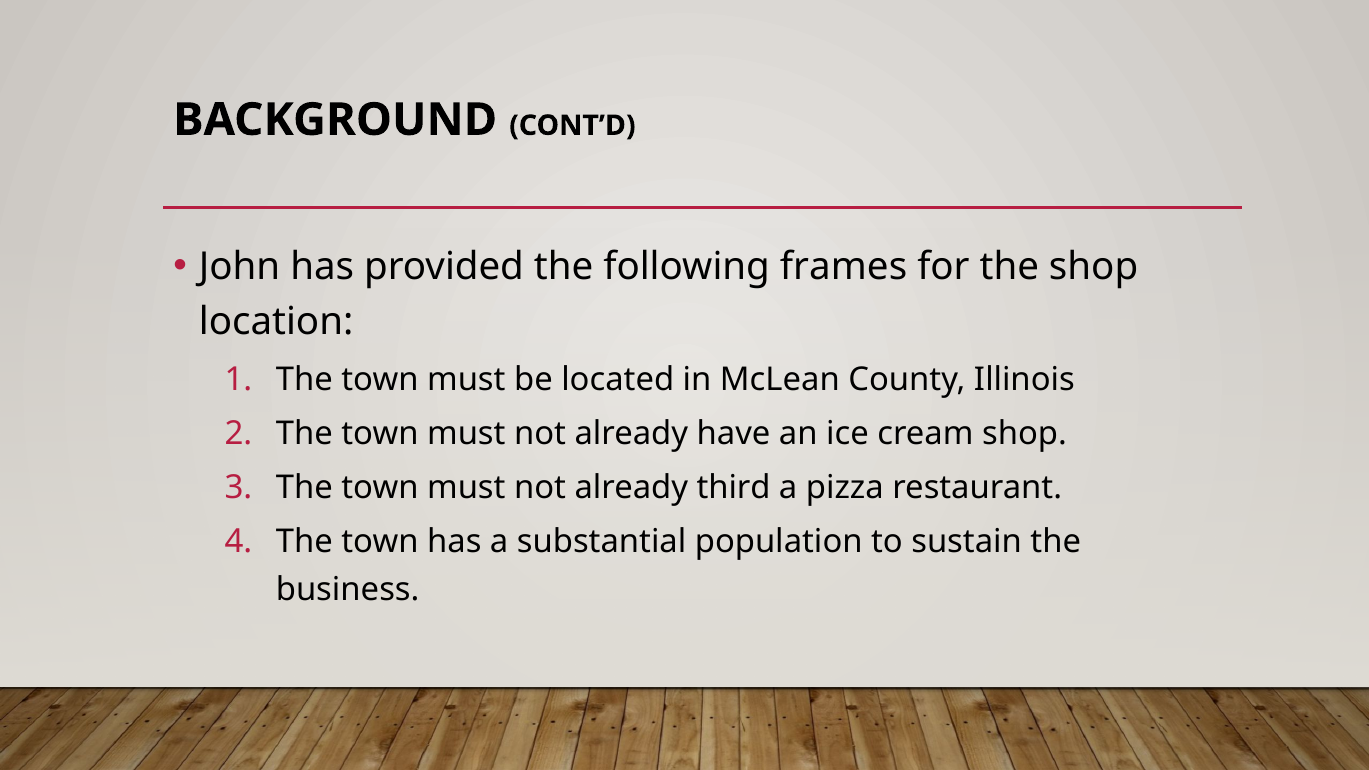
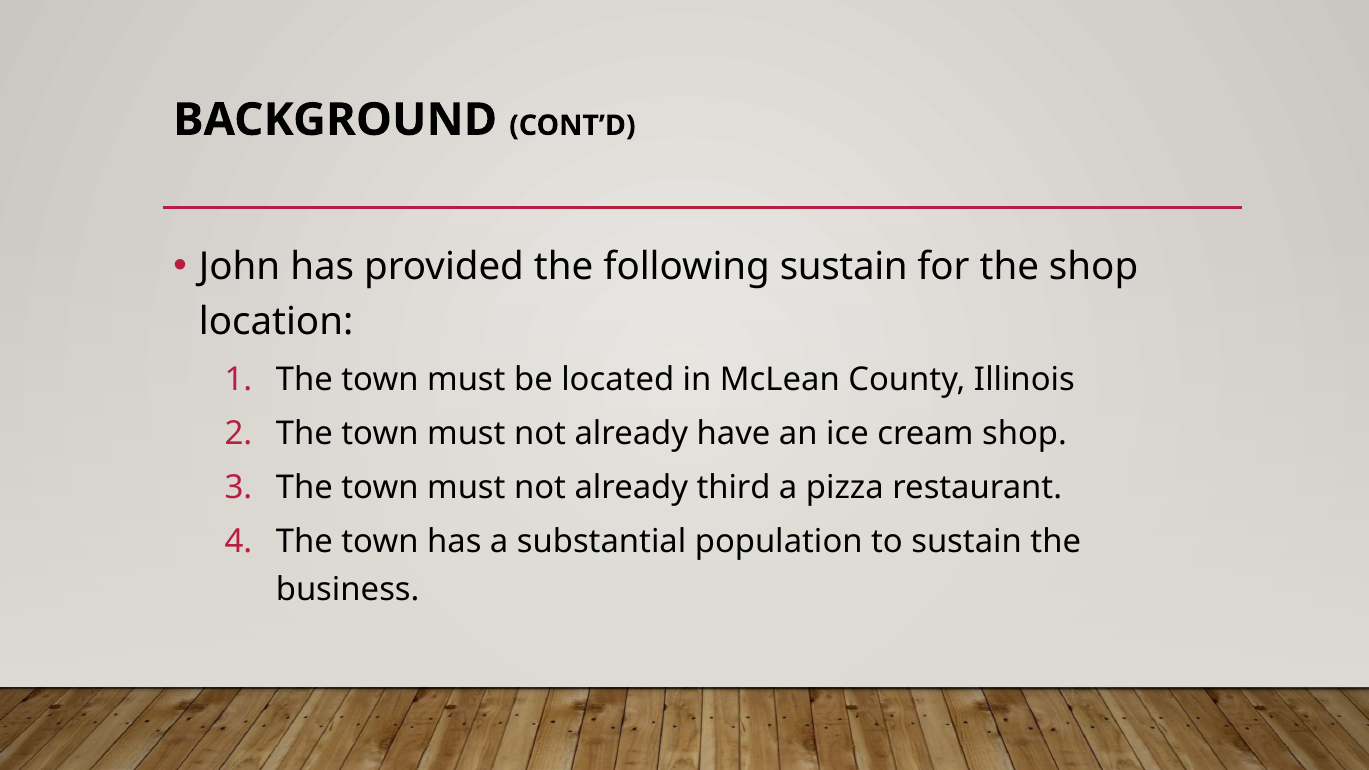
following frames: frames -> sustain (844, 266)
